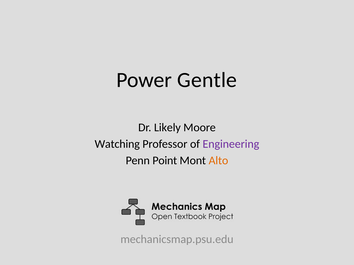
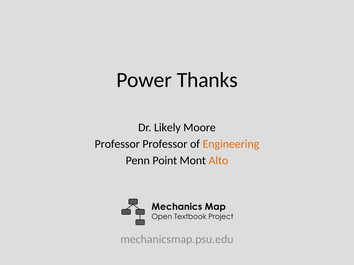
Gentle: Gentle -> Thanks (207, 80)
Watching: Watching -> Professor (117, 144)
Engineering colour: purple -> orange (231, 144)
